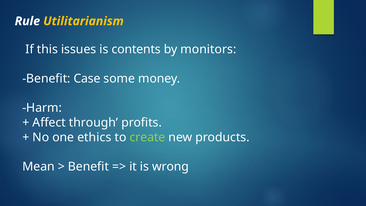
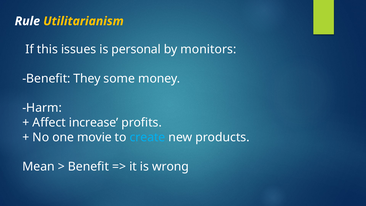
contents: contents -> personal (136, 49)
Case: Case -> They (87, 79)
through: through -> increase (94, 123)
ethics: ethics -> movie (94, 137)
create colour: light green -> light blue (148, 137)
